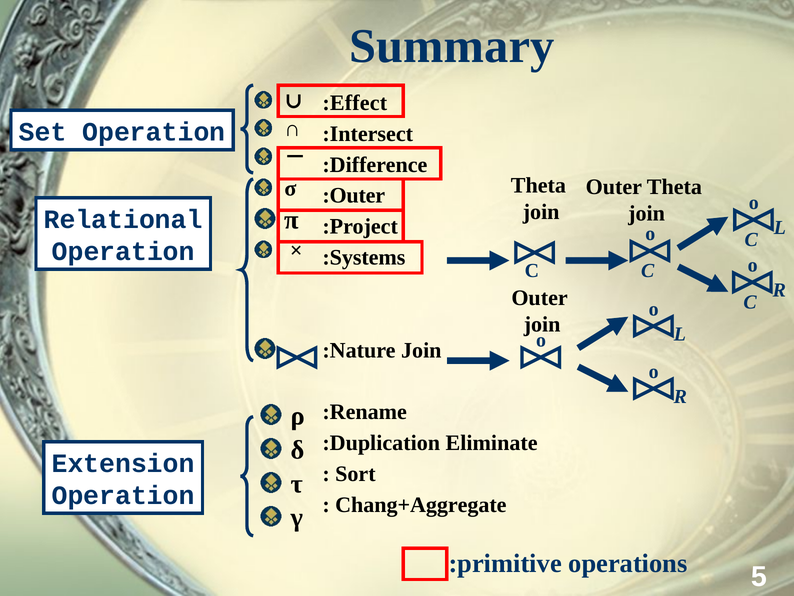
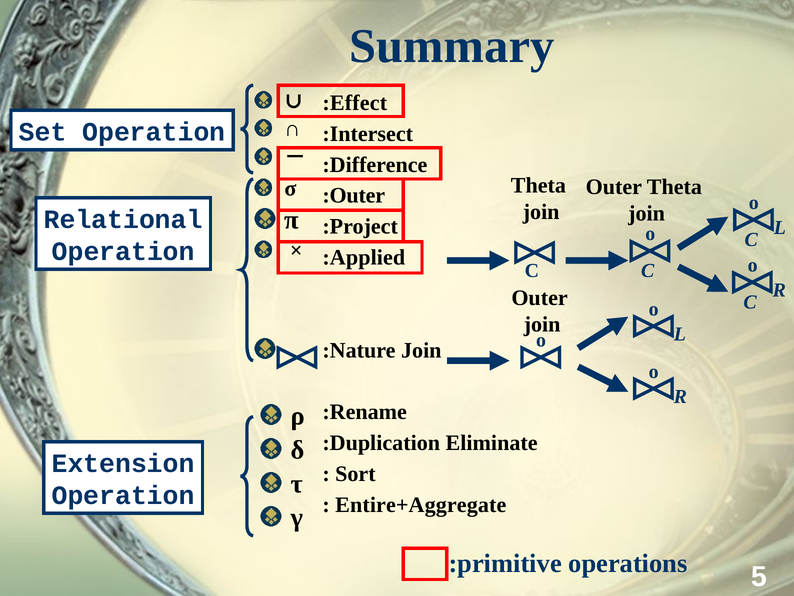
:Systems: :Systems -> :Applied (364, 257)
Chang+Aggregate: Chang+Aggregate -> Entire+Aggregate (421, 504)
